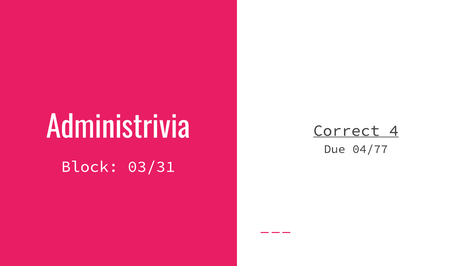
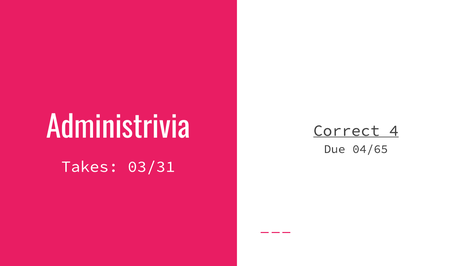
04/77: 04/77 -> 04/65 (370, 149)
Block: Block -> Takes (90, 167)
